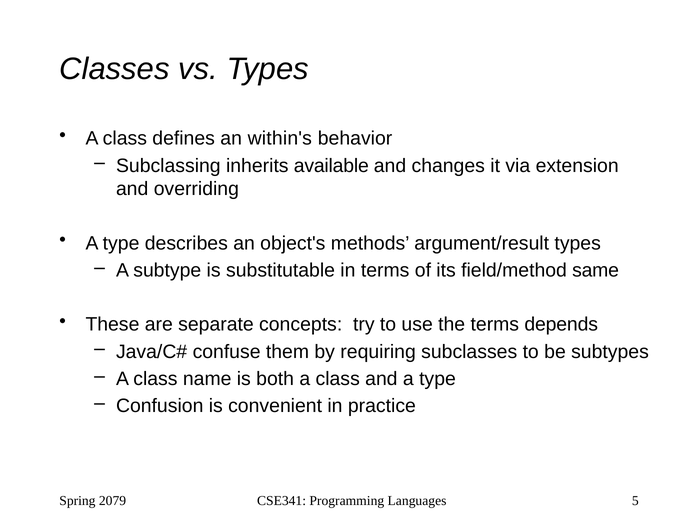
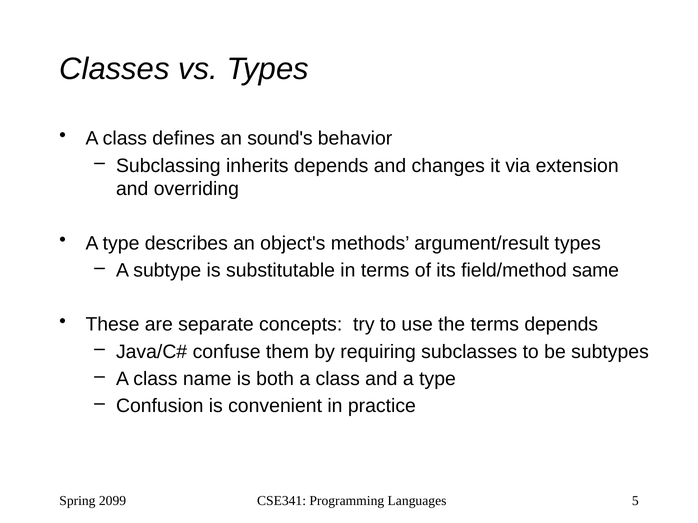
within's: within's -> sound's (280, 139)
inherits available: available -> depends (331, 166)
2079: 2079 -> 2099 (113, 501)
